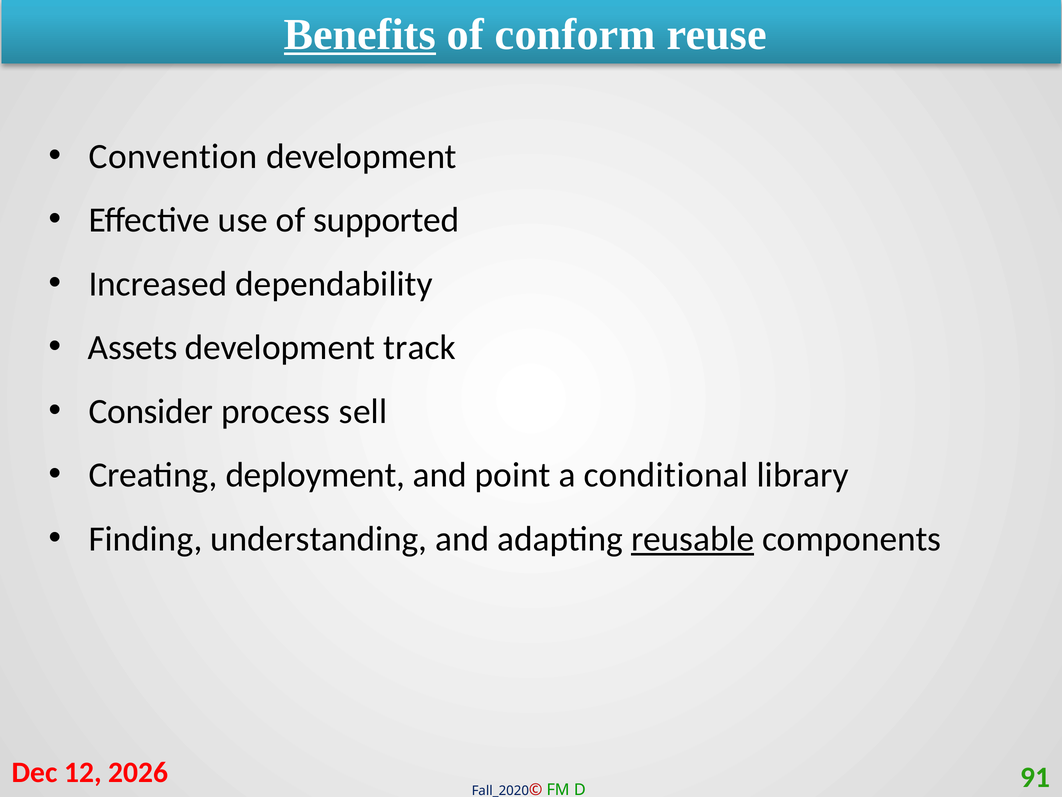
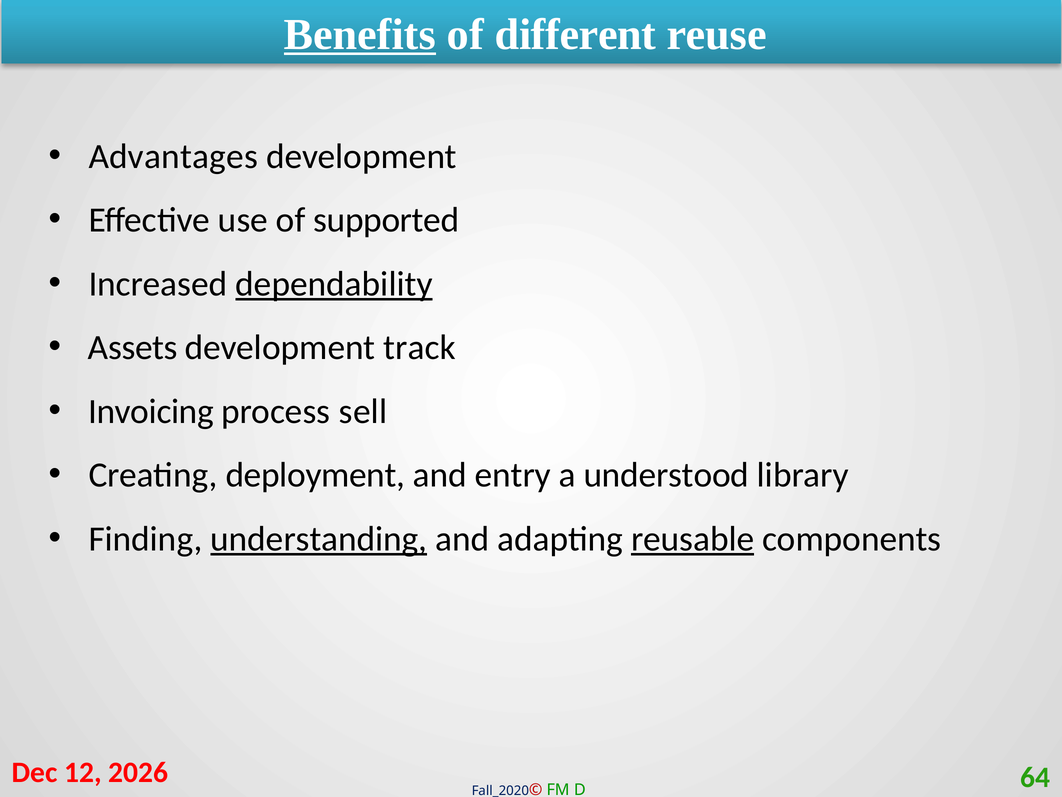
conform: conform -> different (576, 35)
Convention: Convention -> Advantages (173, 156)
dependability underline: none -> present (334, 284)
Consider: Consider -> Invoicing (151, 411)
point: point -> entry (513, 475)
conditional: conditional -> understood (666, 475)
understanding underline: none -> present (319, 539)
91: 91 -> 64 (1035, 777)
